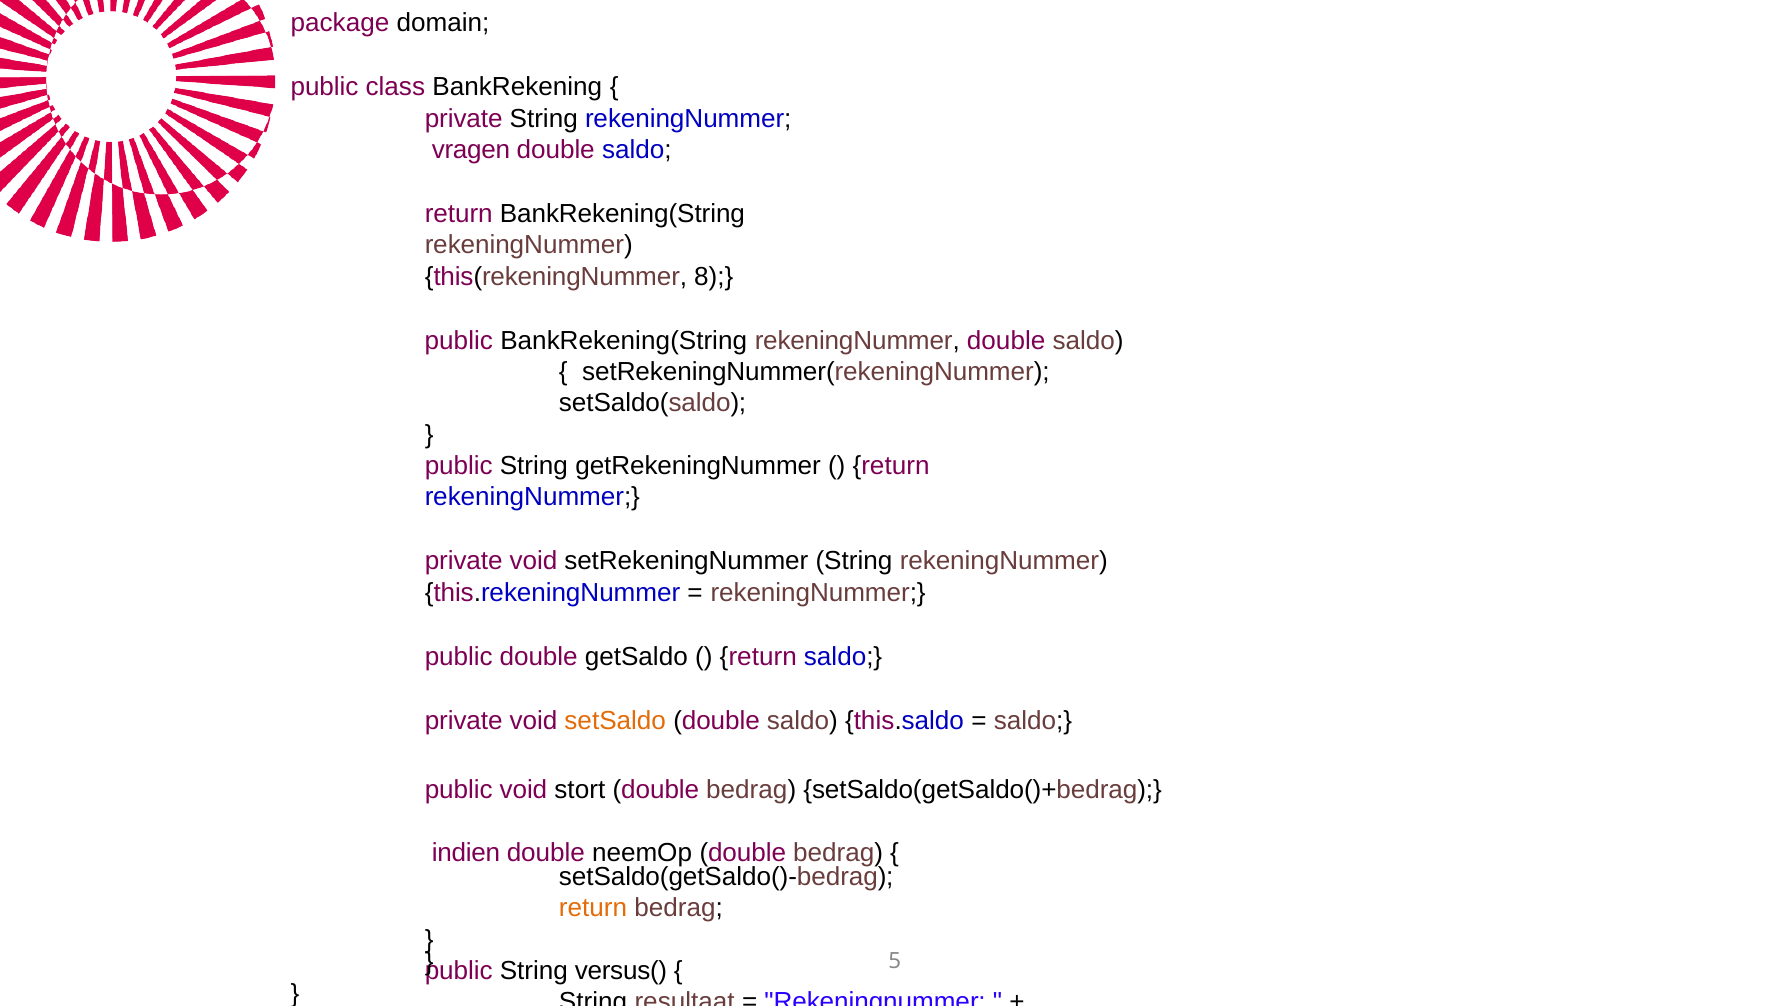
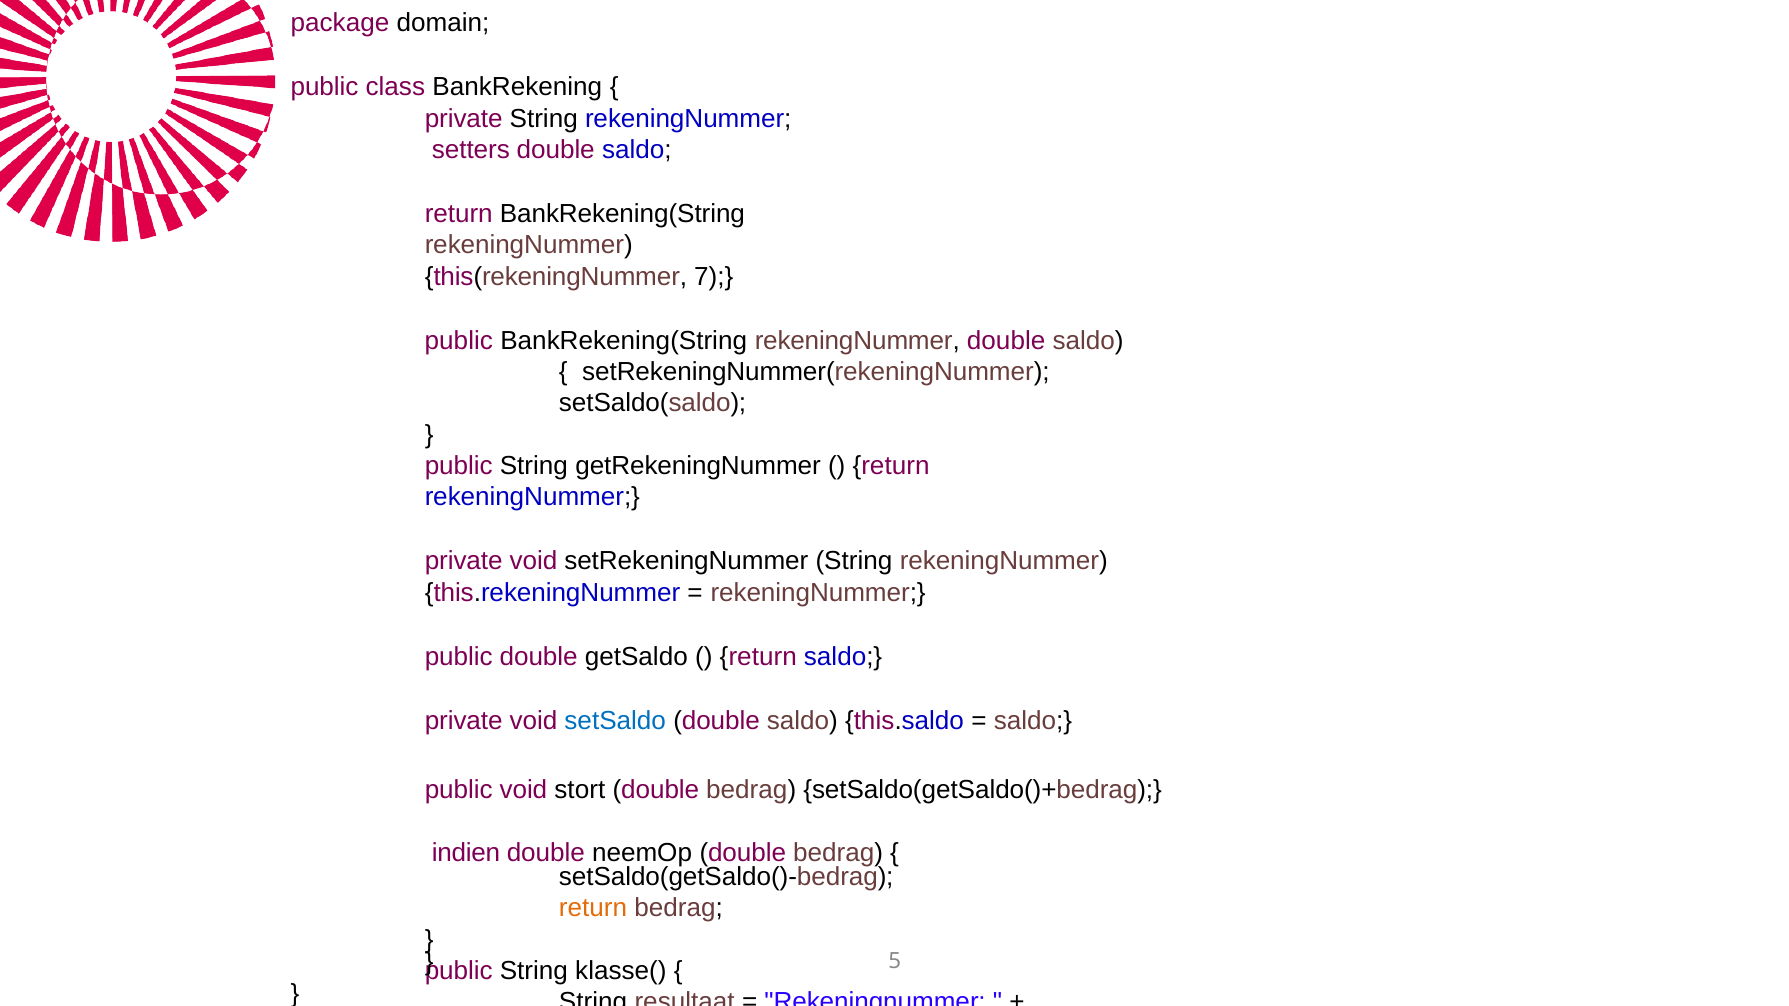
vragen: vragen -> setters (471, 150)
8: 8 -> 7 (714, 277)
setSaldo colour: orange -> blue (615, 721)
versus(: versus( -> klasse( (621, 971)
